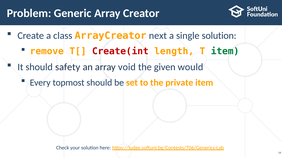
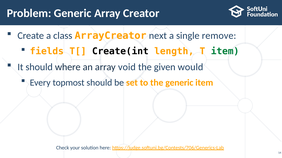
single solution: solution -> remove (219, 36)
remove: remove -> fields (47, 51)
Create(int colour: red -> black (120, 51)
safety: safety -> where (68, 67)
the private: private -> generic (179, 83)
